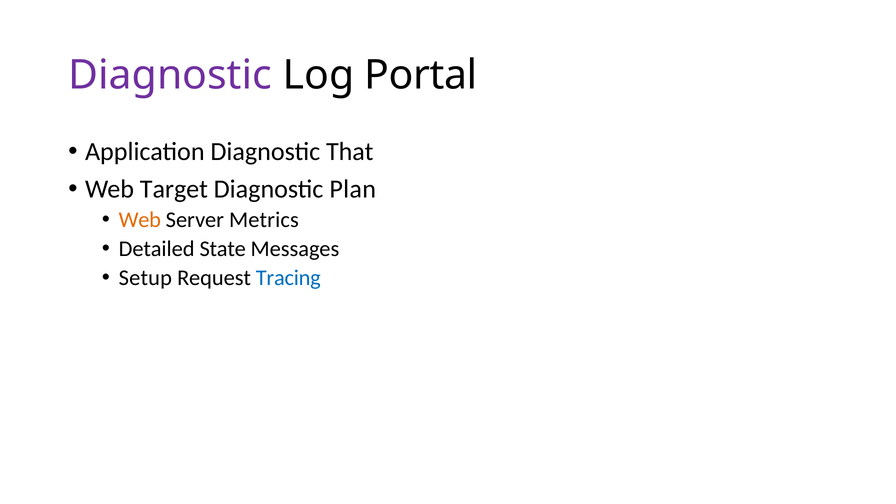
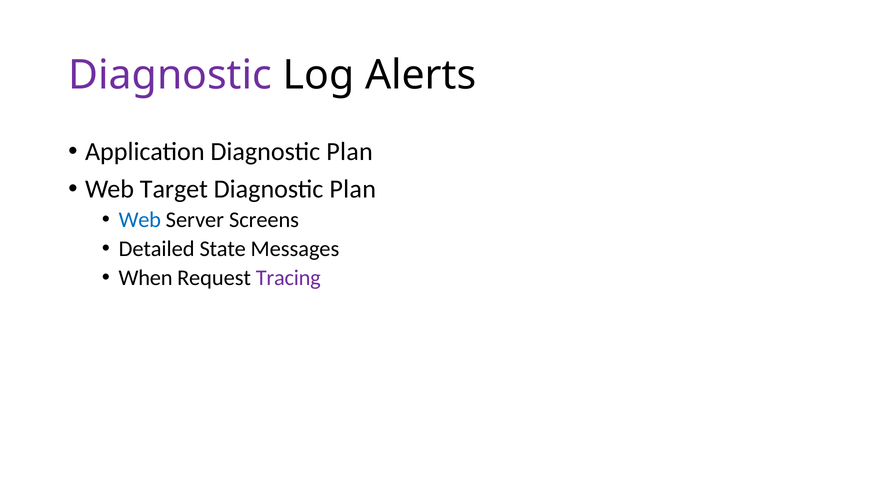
Portal: Portal -> Alerts (421, 75)
Application Diagnostic That: That -> Plan (350, 151)
Web colour: orange -> blue (140, 220)
Metrics: Metrics -> Screens (264, 220)
Setup: Setup -> When (146, 278)
Tracing colour: blue -> purple (288, 278)
